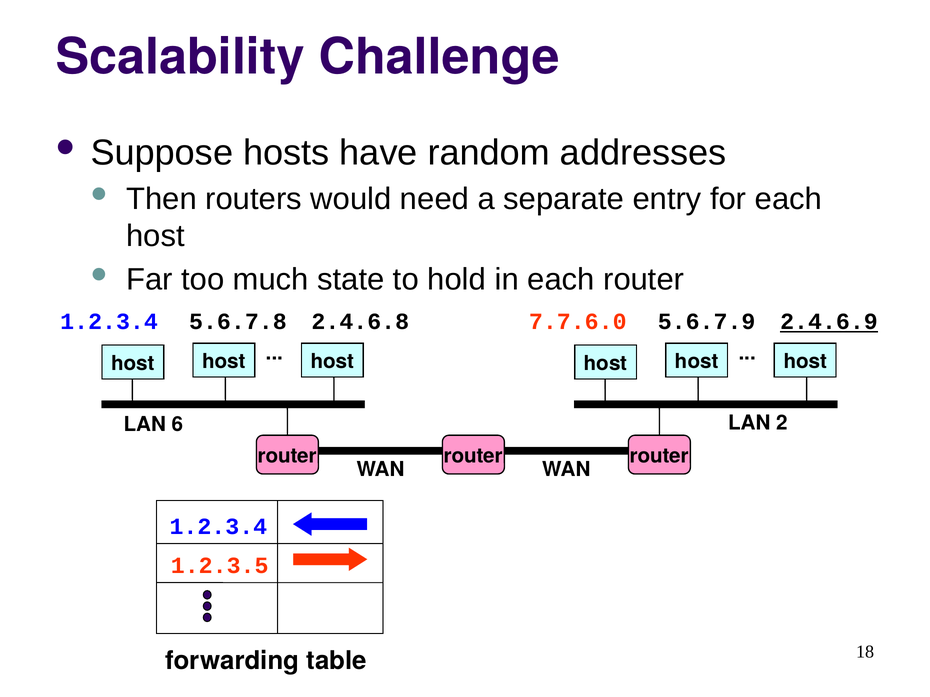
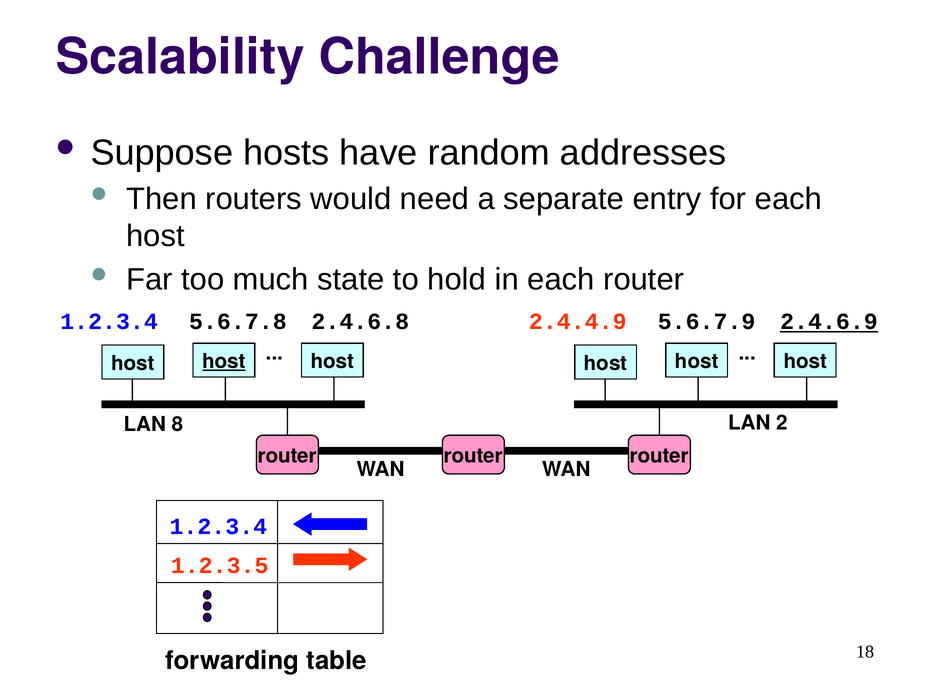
7.7.6.0: 7.7.6.0 -> 2.4.4.9 (578, 322)
host underline: none -> present (224, 362)
6: 6 -> 8 (178, 425)
